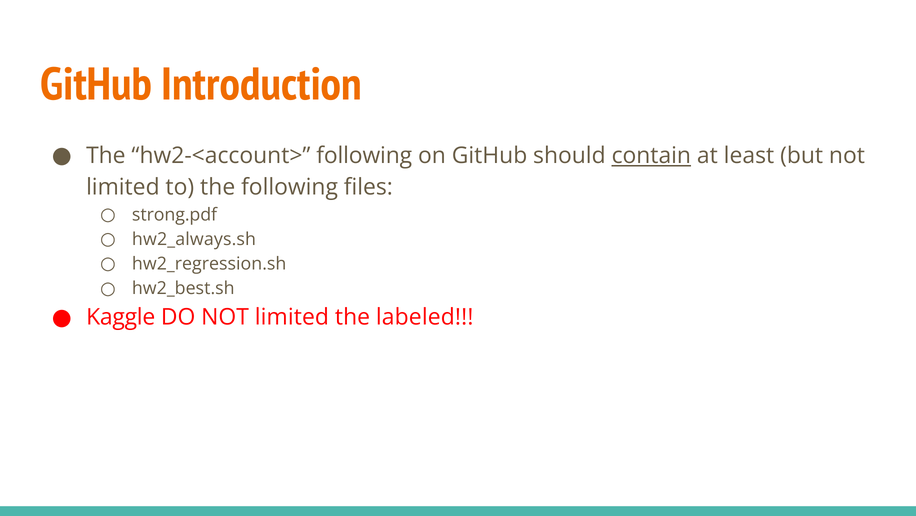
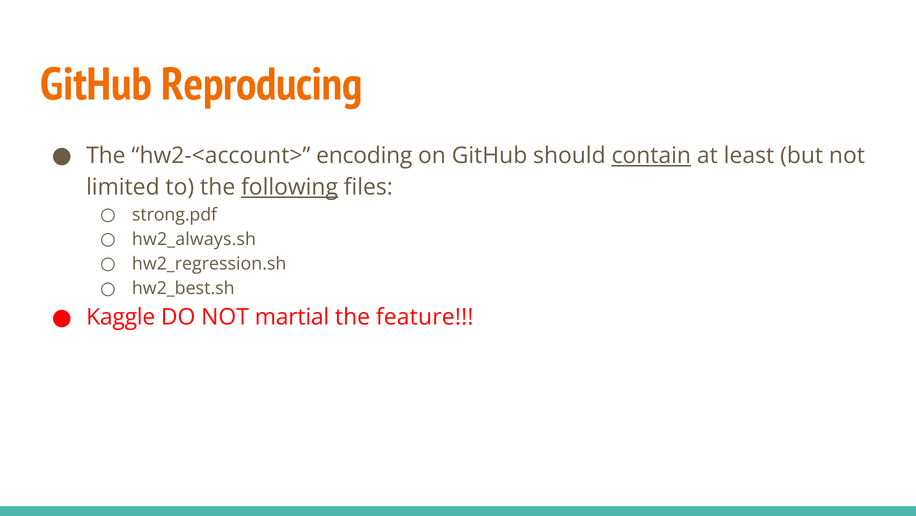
Introduction: Introduction -> Reproducing (262, 84)
hw2-<account> following: following -> encoding (364, 155)
following underline: none -> present (290, 187)
DO NOT limited: limited -> martial (292, 317)
labeled: labeled -> feature (425, 317)
